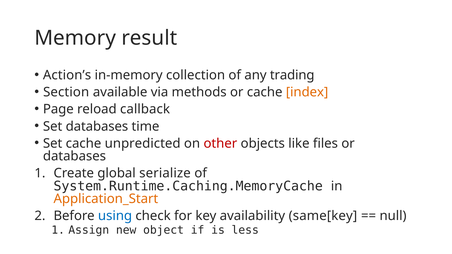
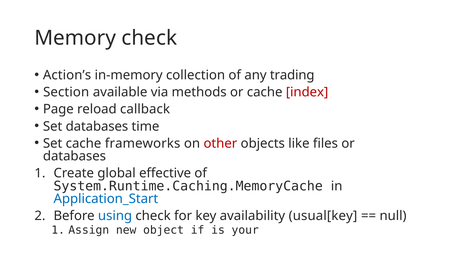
Memory result: result -> check (149, 38)
index colour: orange -> red (307, 92)
unpredicted: unpredicted -> frameworks (143, 144)
serialize: serialize -> effective (165, 173)
Application_Start colour: orange -> blue (106, 199)
same[key: same[key -> usual[key (323, 216)
less: less -> your (245, 230)
